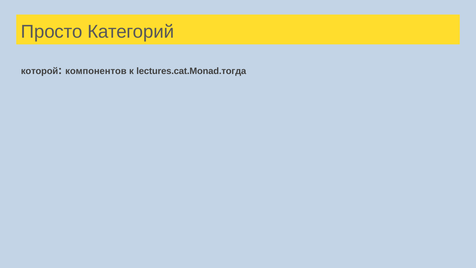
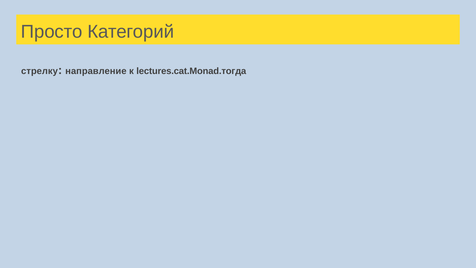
которой: которой -> стрелку (39, 71)
компонентов: компонентов -> направление (96, 71)
